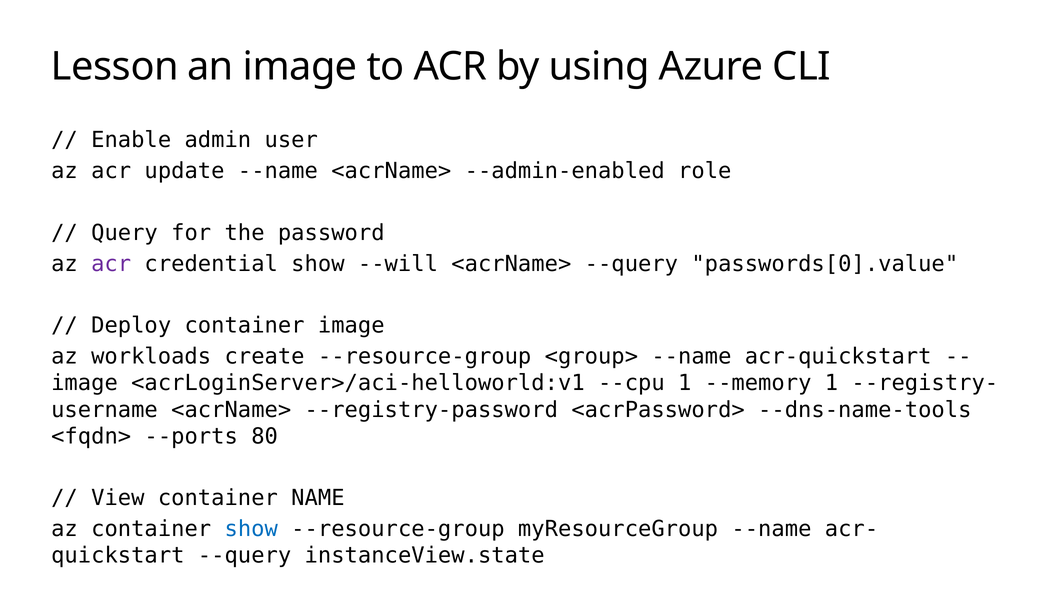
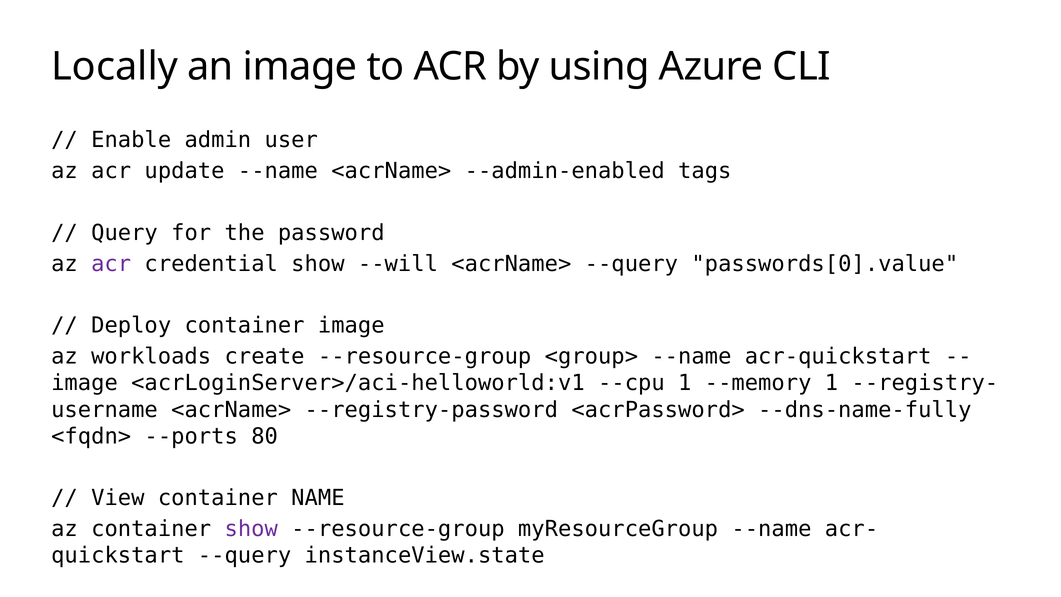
Lesson: Lesson -> Locally (115, 66)
role: role -> tags (705, 171)
--dns-name-tools: --dns-name-tools -> --dns-name-fully (865, 410)
show colour: blue -> purple (251, 529)
